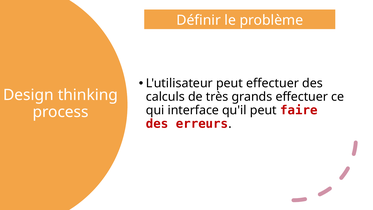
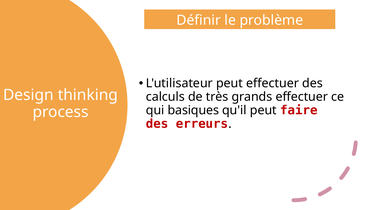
interface: interface -> basiques (193, 110)
